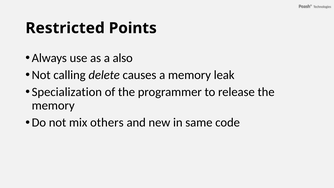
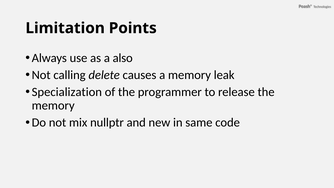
Restricted: Restricted -> Limitation (65, 28)
others: others -> nullptr (107, 123)
